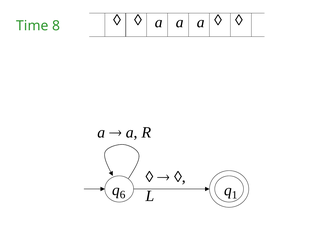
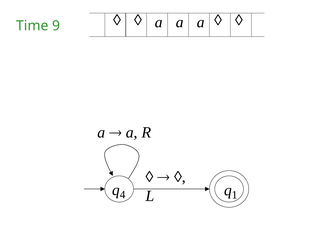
8: 8 -> 9 (56, 26)
6: 6 -> 4 (123, 194)
